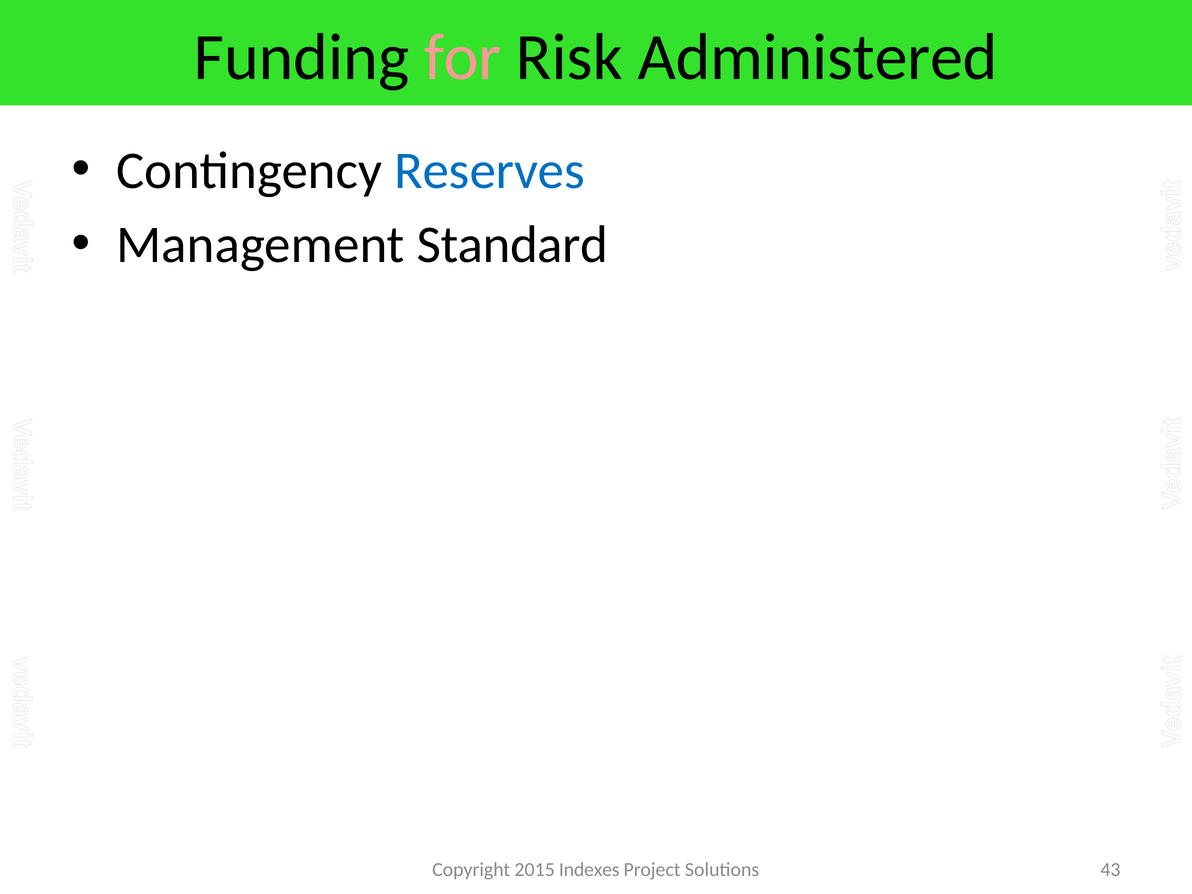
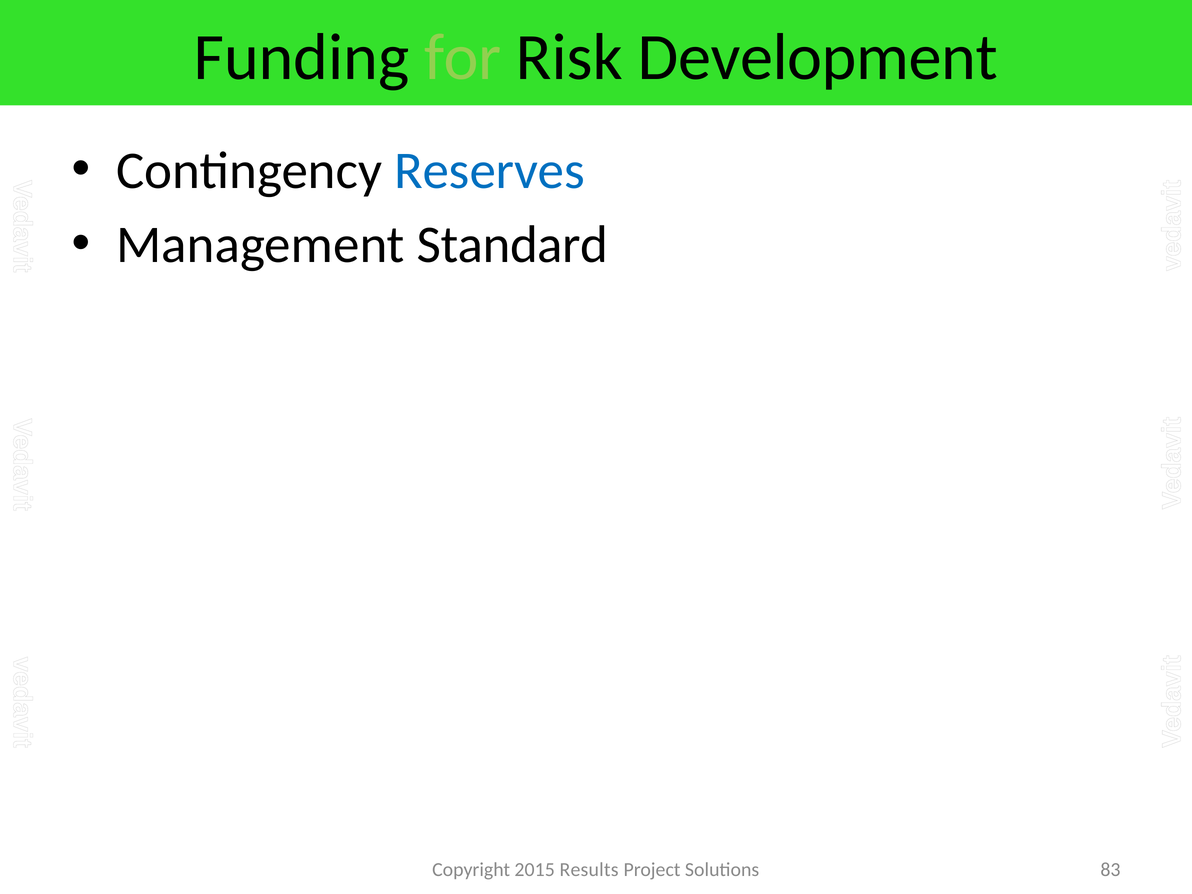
for colour: pink -> light green (463, 57)
Administered: Administered -> Development (818, 57)
Indexes: Indexes -> Results (589, 870)
43: 43 -> 83 (1110, 870)
